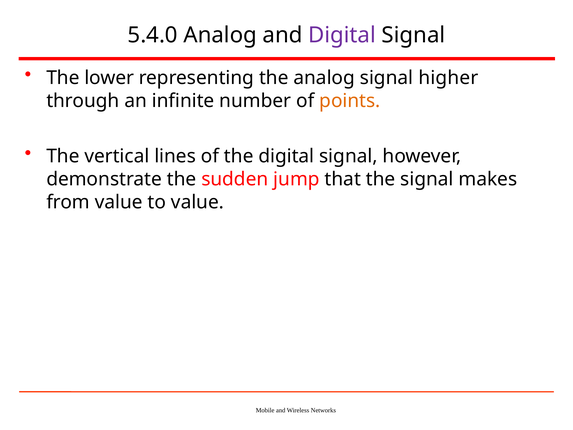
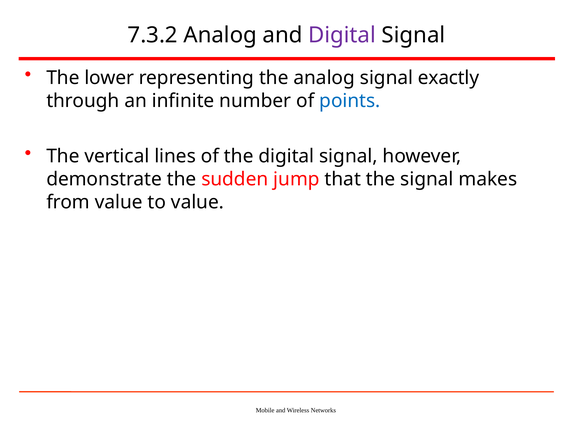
5.4.0: 5.4.0 -> 7.3.2 (153, 35)
higher: higher -> exactly (449, 78)
points colour: orange -> blue (350, 101)
